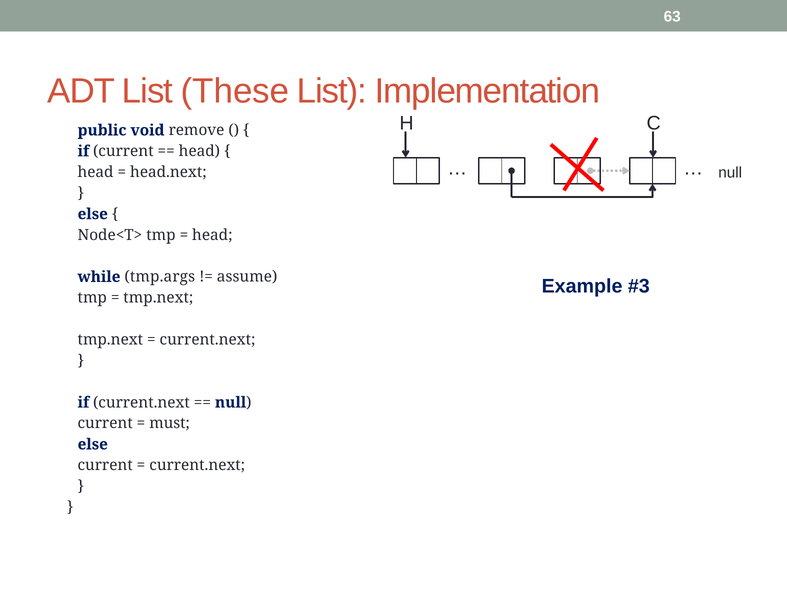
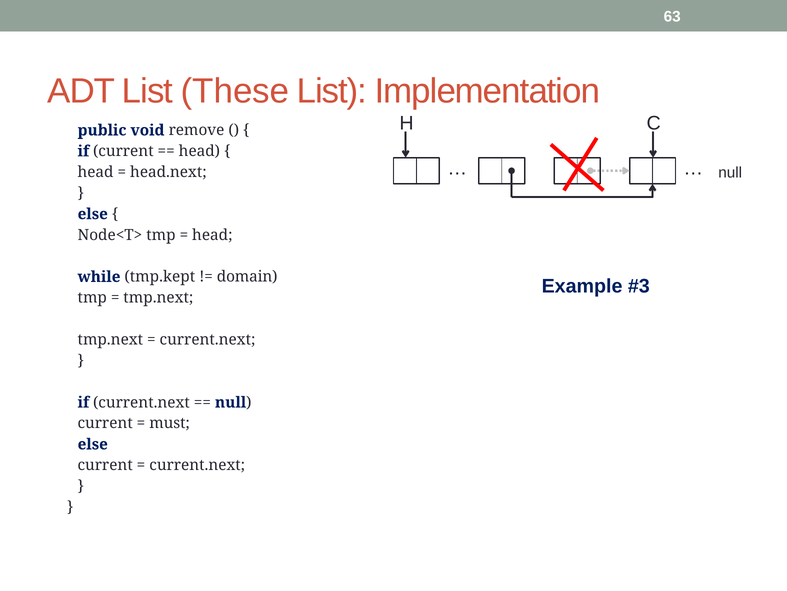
tmp.args: tmp.args -> tmp.kept (160, 277)
assume: assume -> domain (247, 277)
